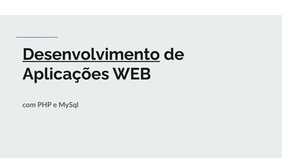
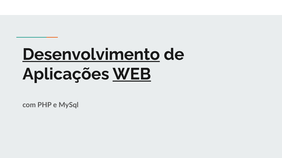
WEB underline: none -> present (132, 74)
